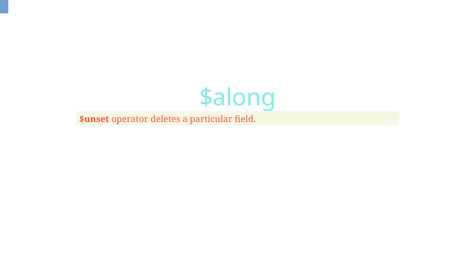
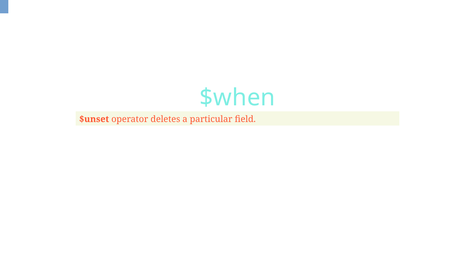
$along: $along -> $when (237, 98)
